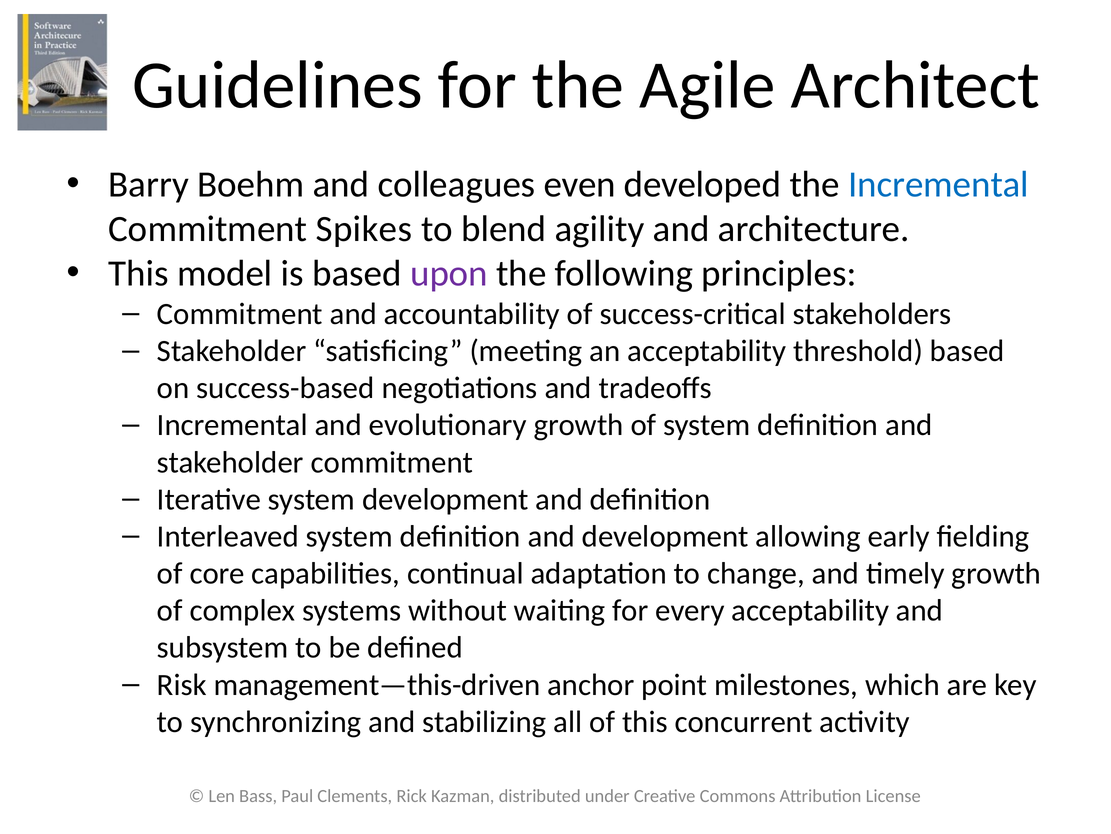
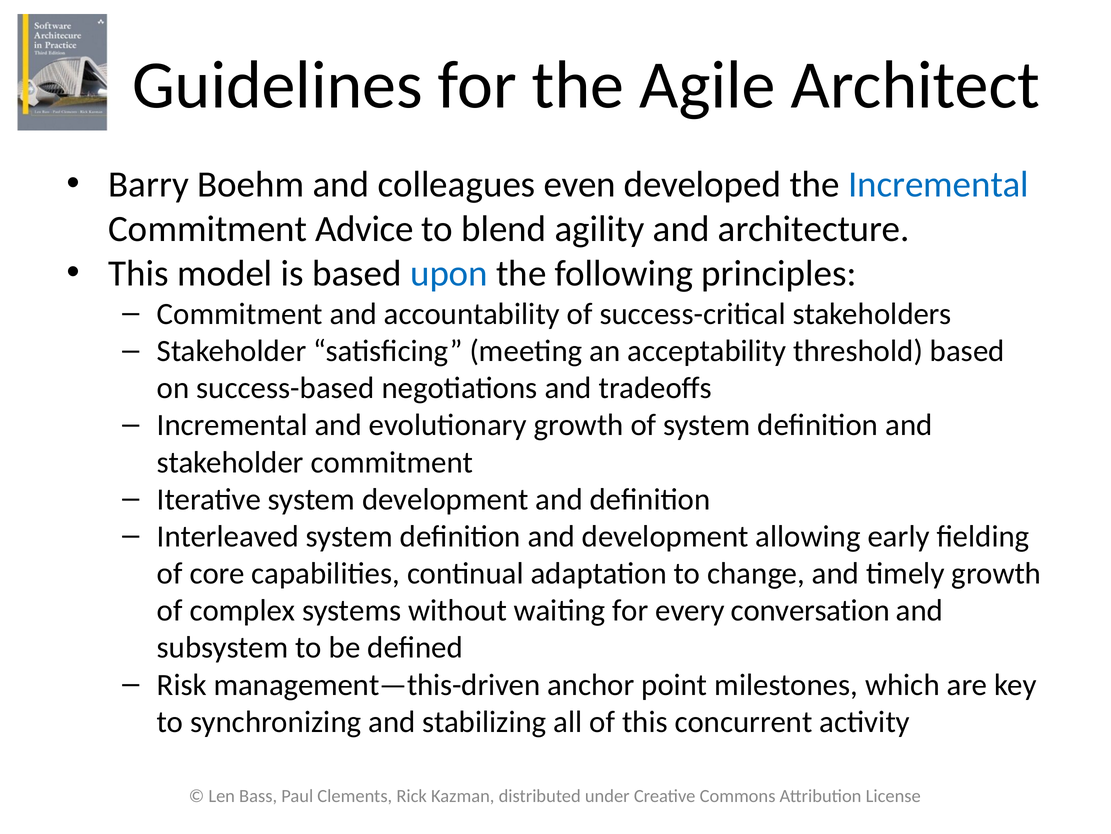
Spikes: Spikes -> Advice (364, 229)
upon colour: purple -> blue (449, 273)
every acceptability: acceptability -> conversation (810, 610)
